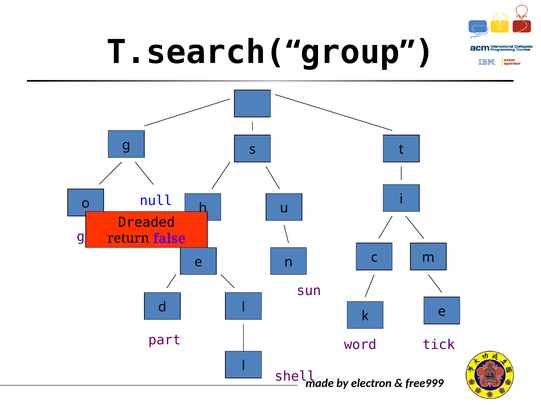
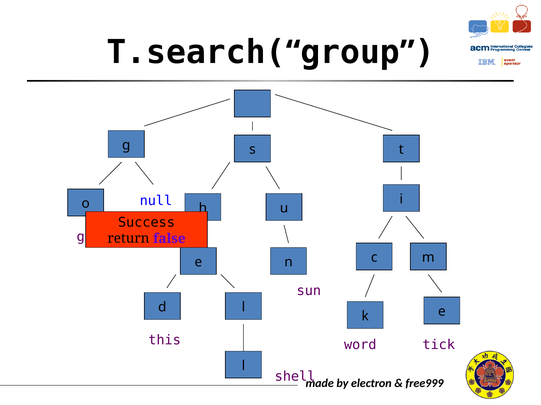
Dreaded: Dreaded -> Success (146, 223)
part: part -> this (165, 341)
